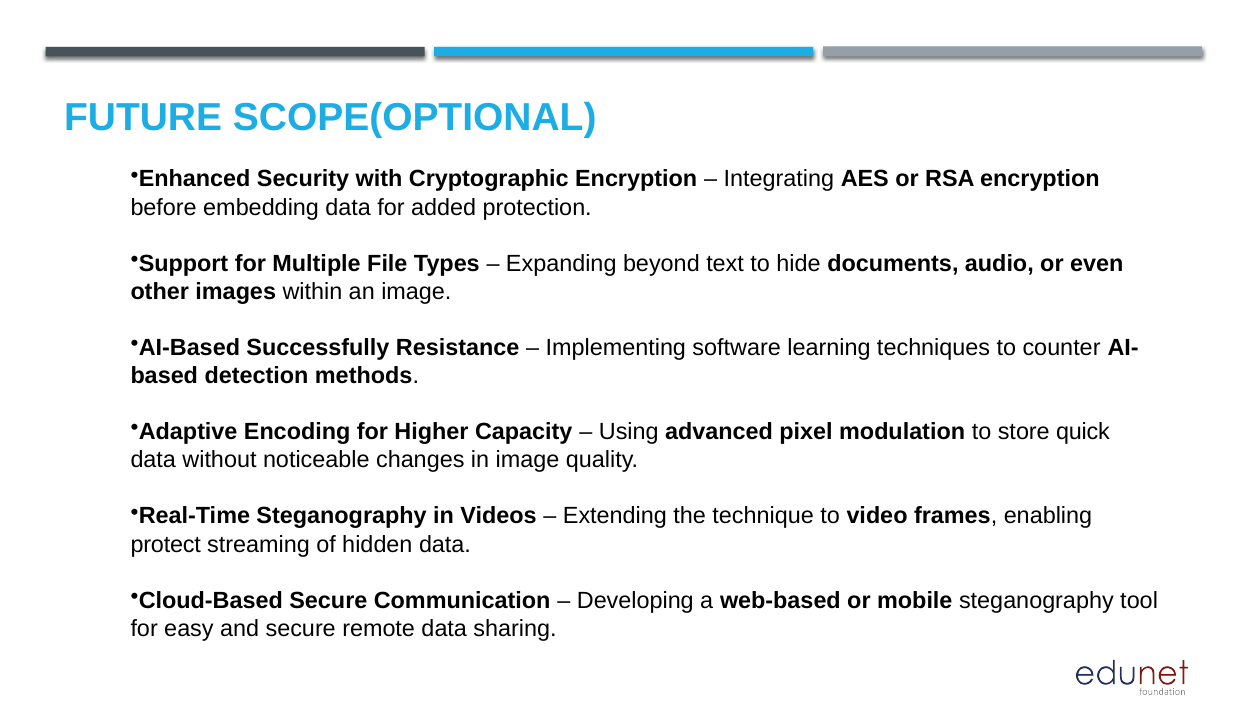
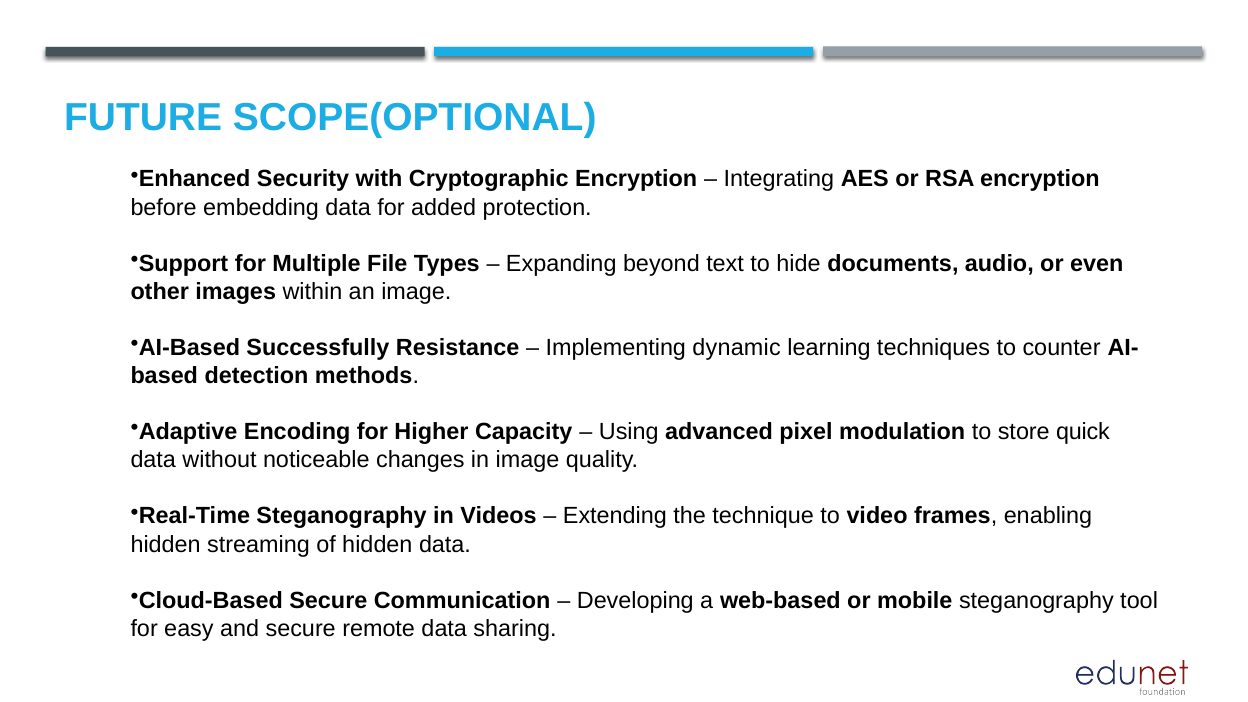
software: software -> dynamic (737, 348)
protect: protect -> hidden (166, 544)
